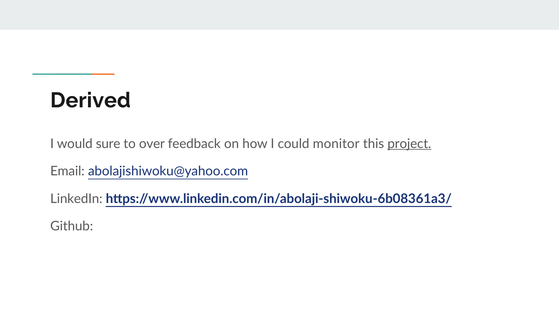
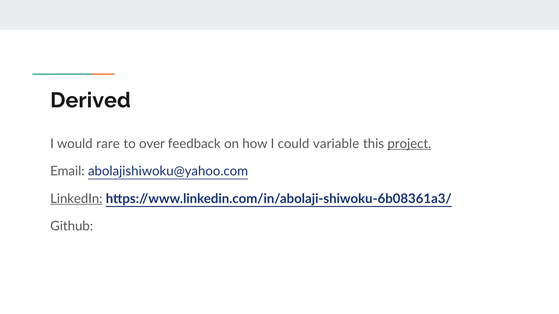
sure: sure -> rare (108, 144)
monitor: monitor -> variable (336, 144)
LinkedIn underline: none -> present (76, 199)
